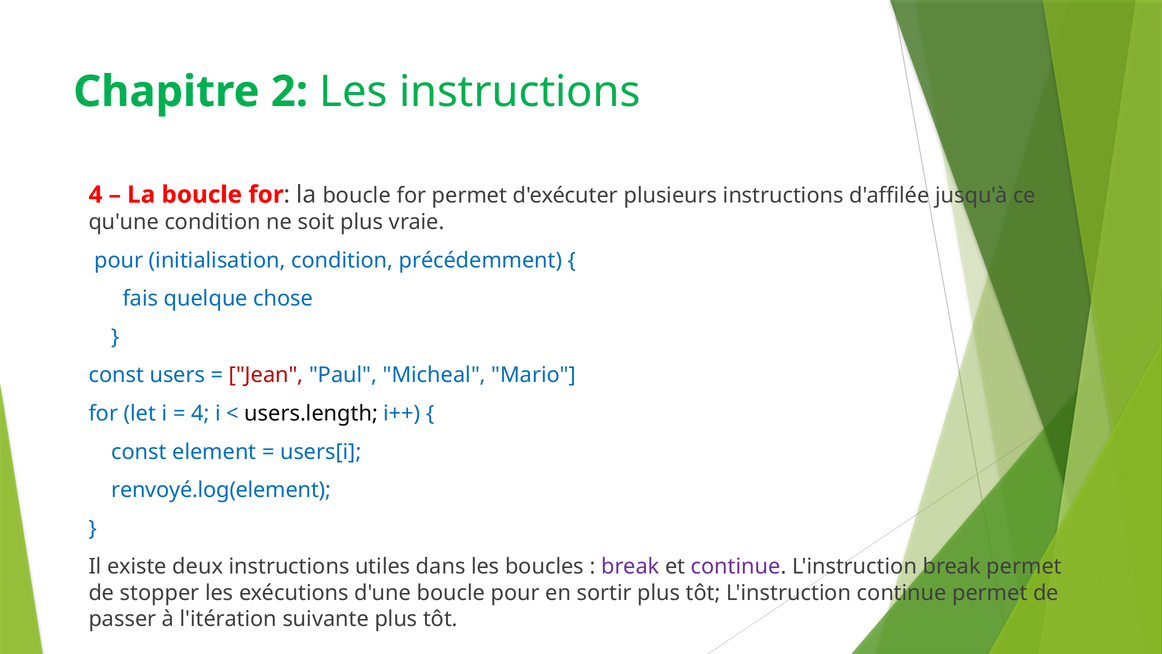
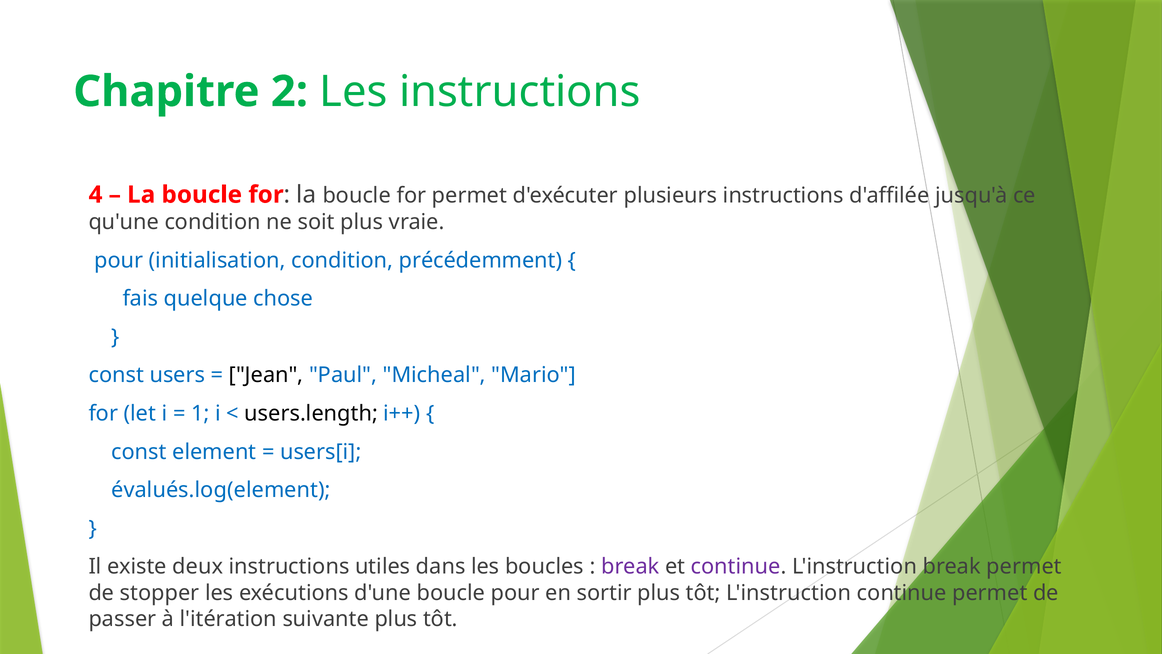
Jean colour: red -> black (266, 375)
4: 4 -> 1 (200, 413)
renvoyé.log(element: renvoyé.log(element -> évalués.log(element (221, 490)
